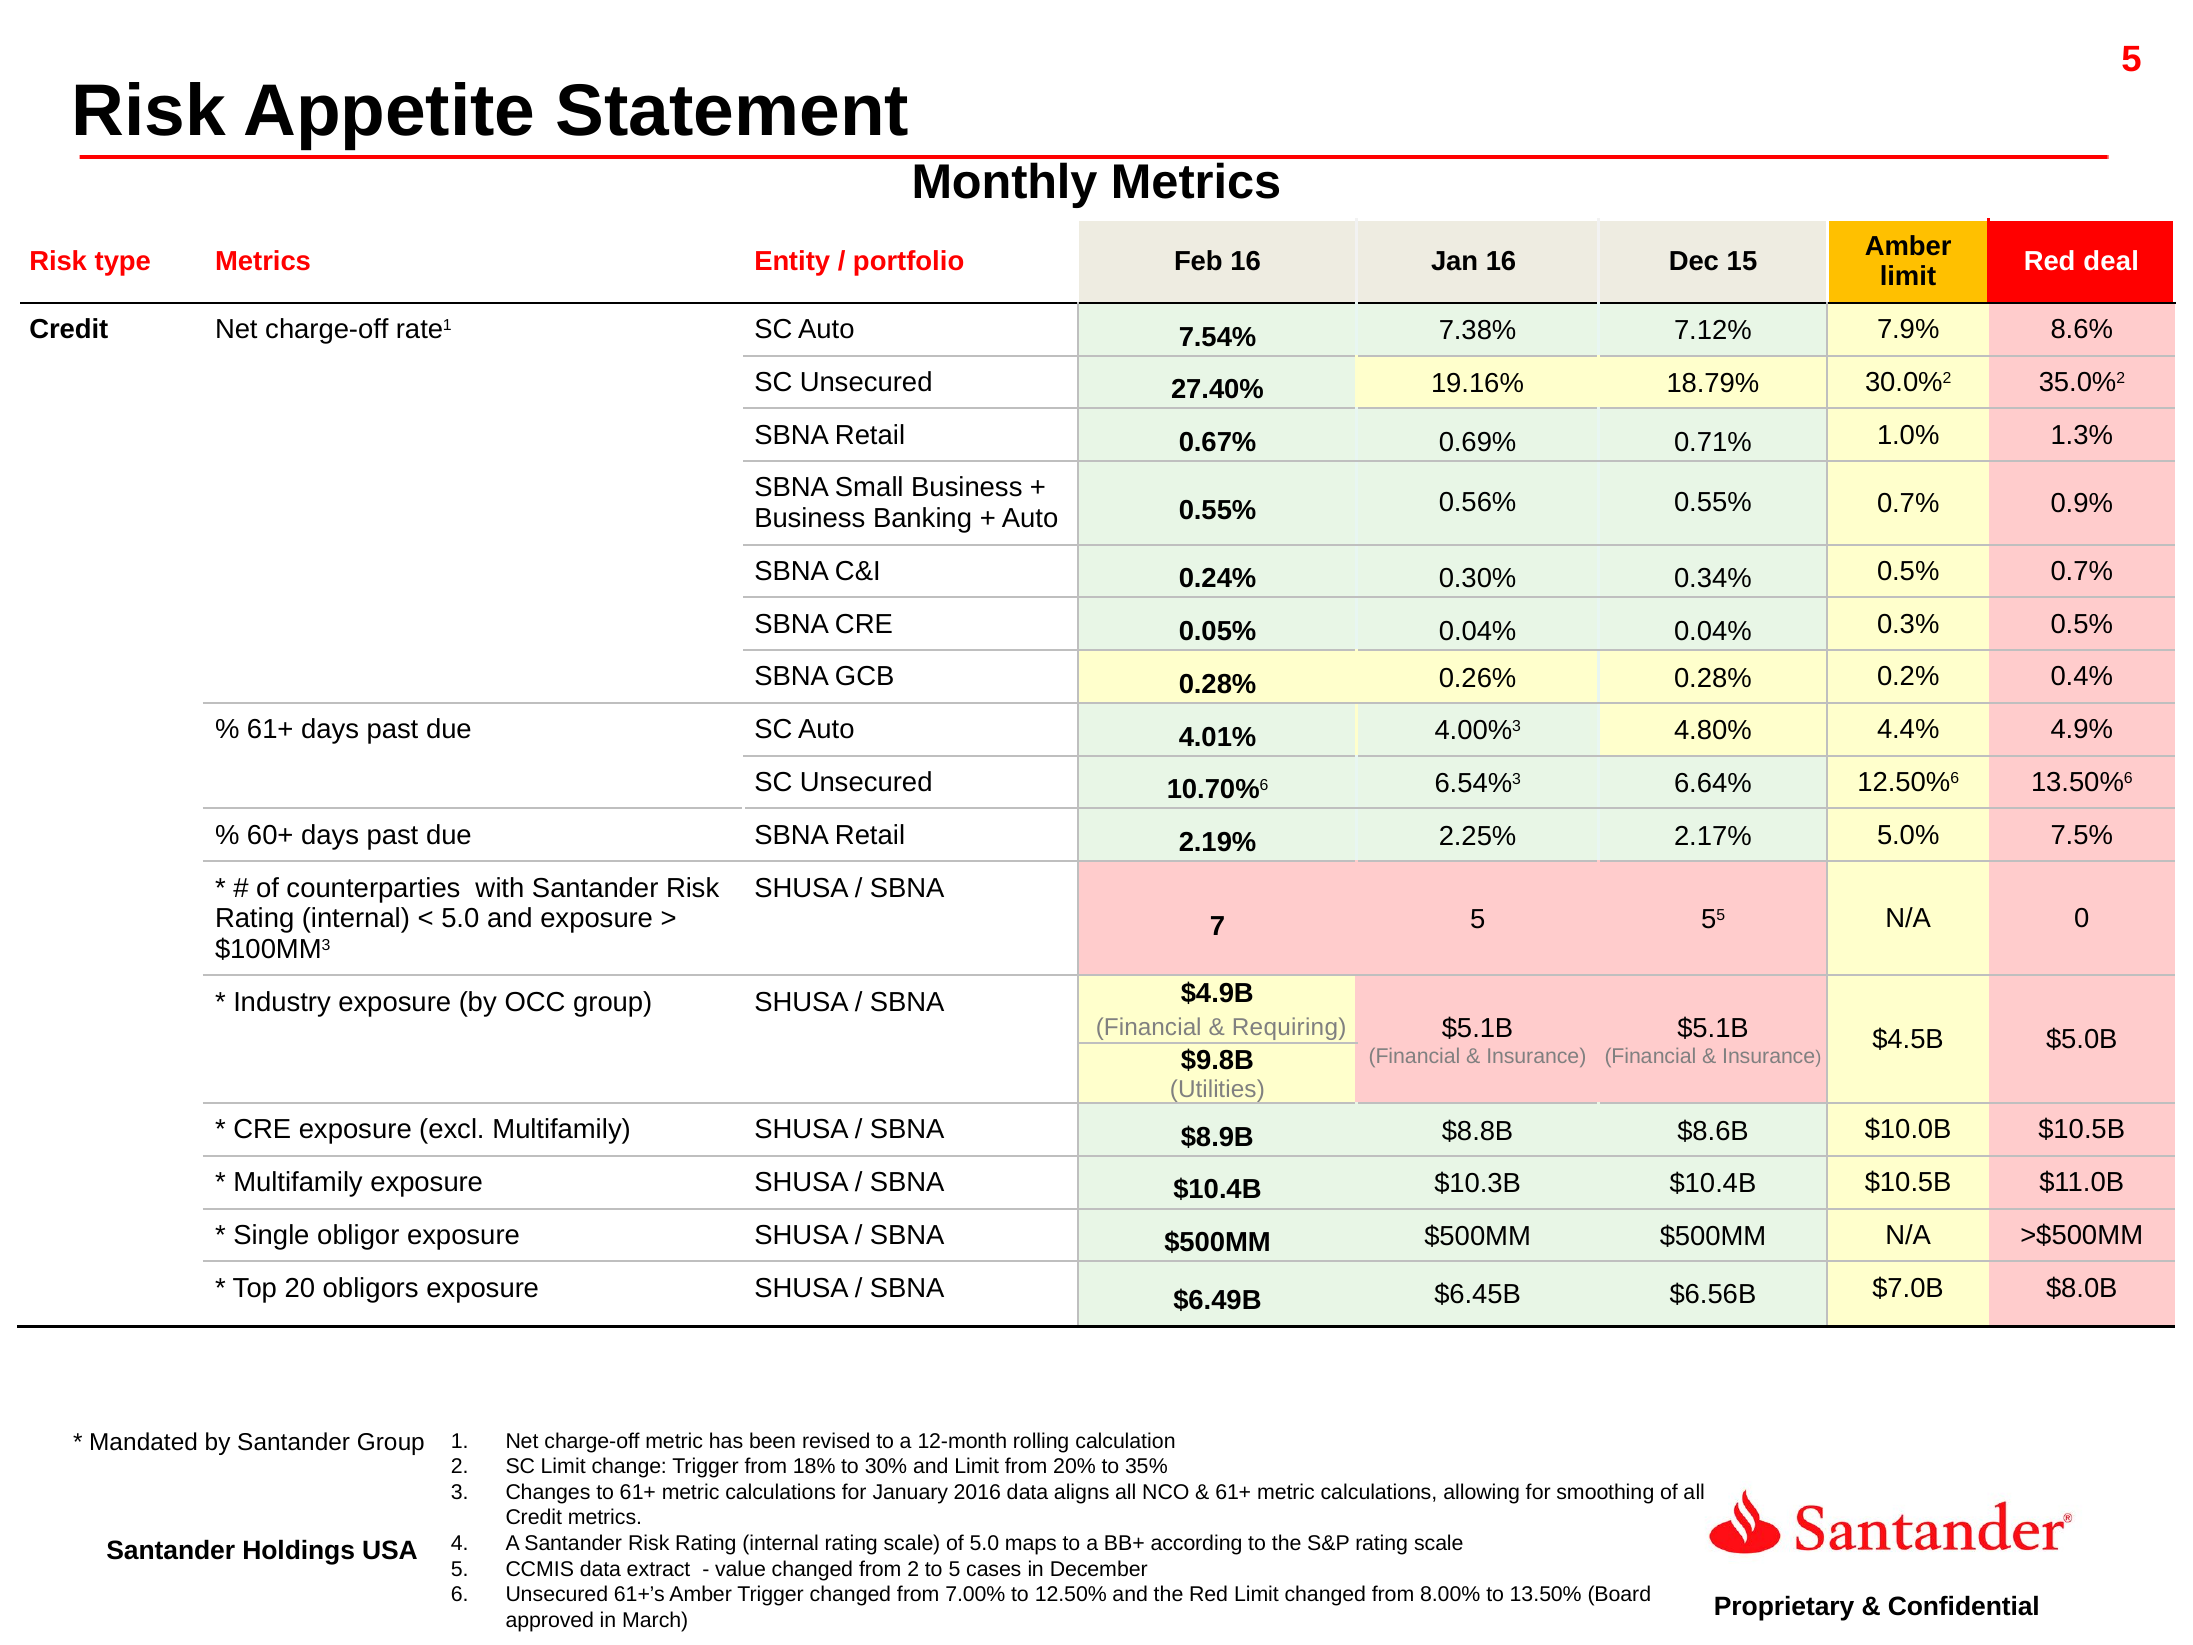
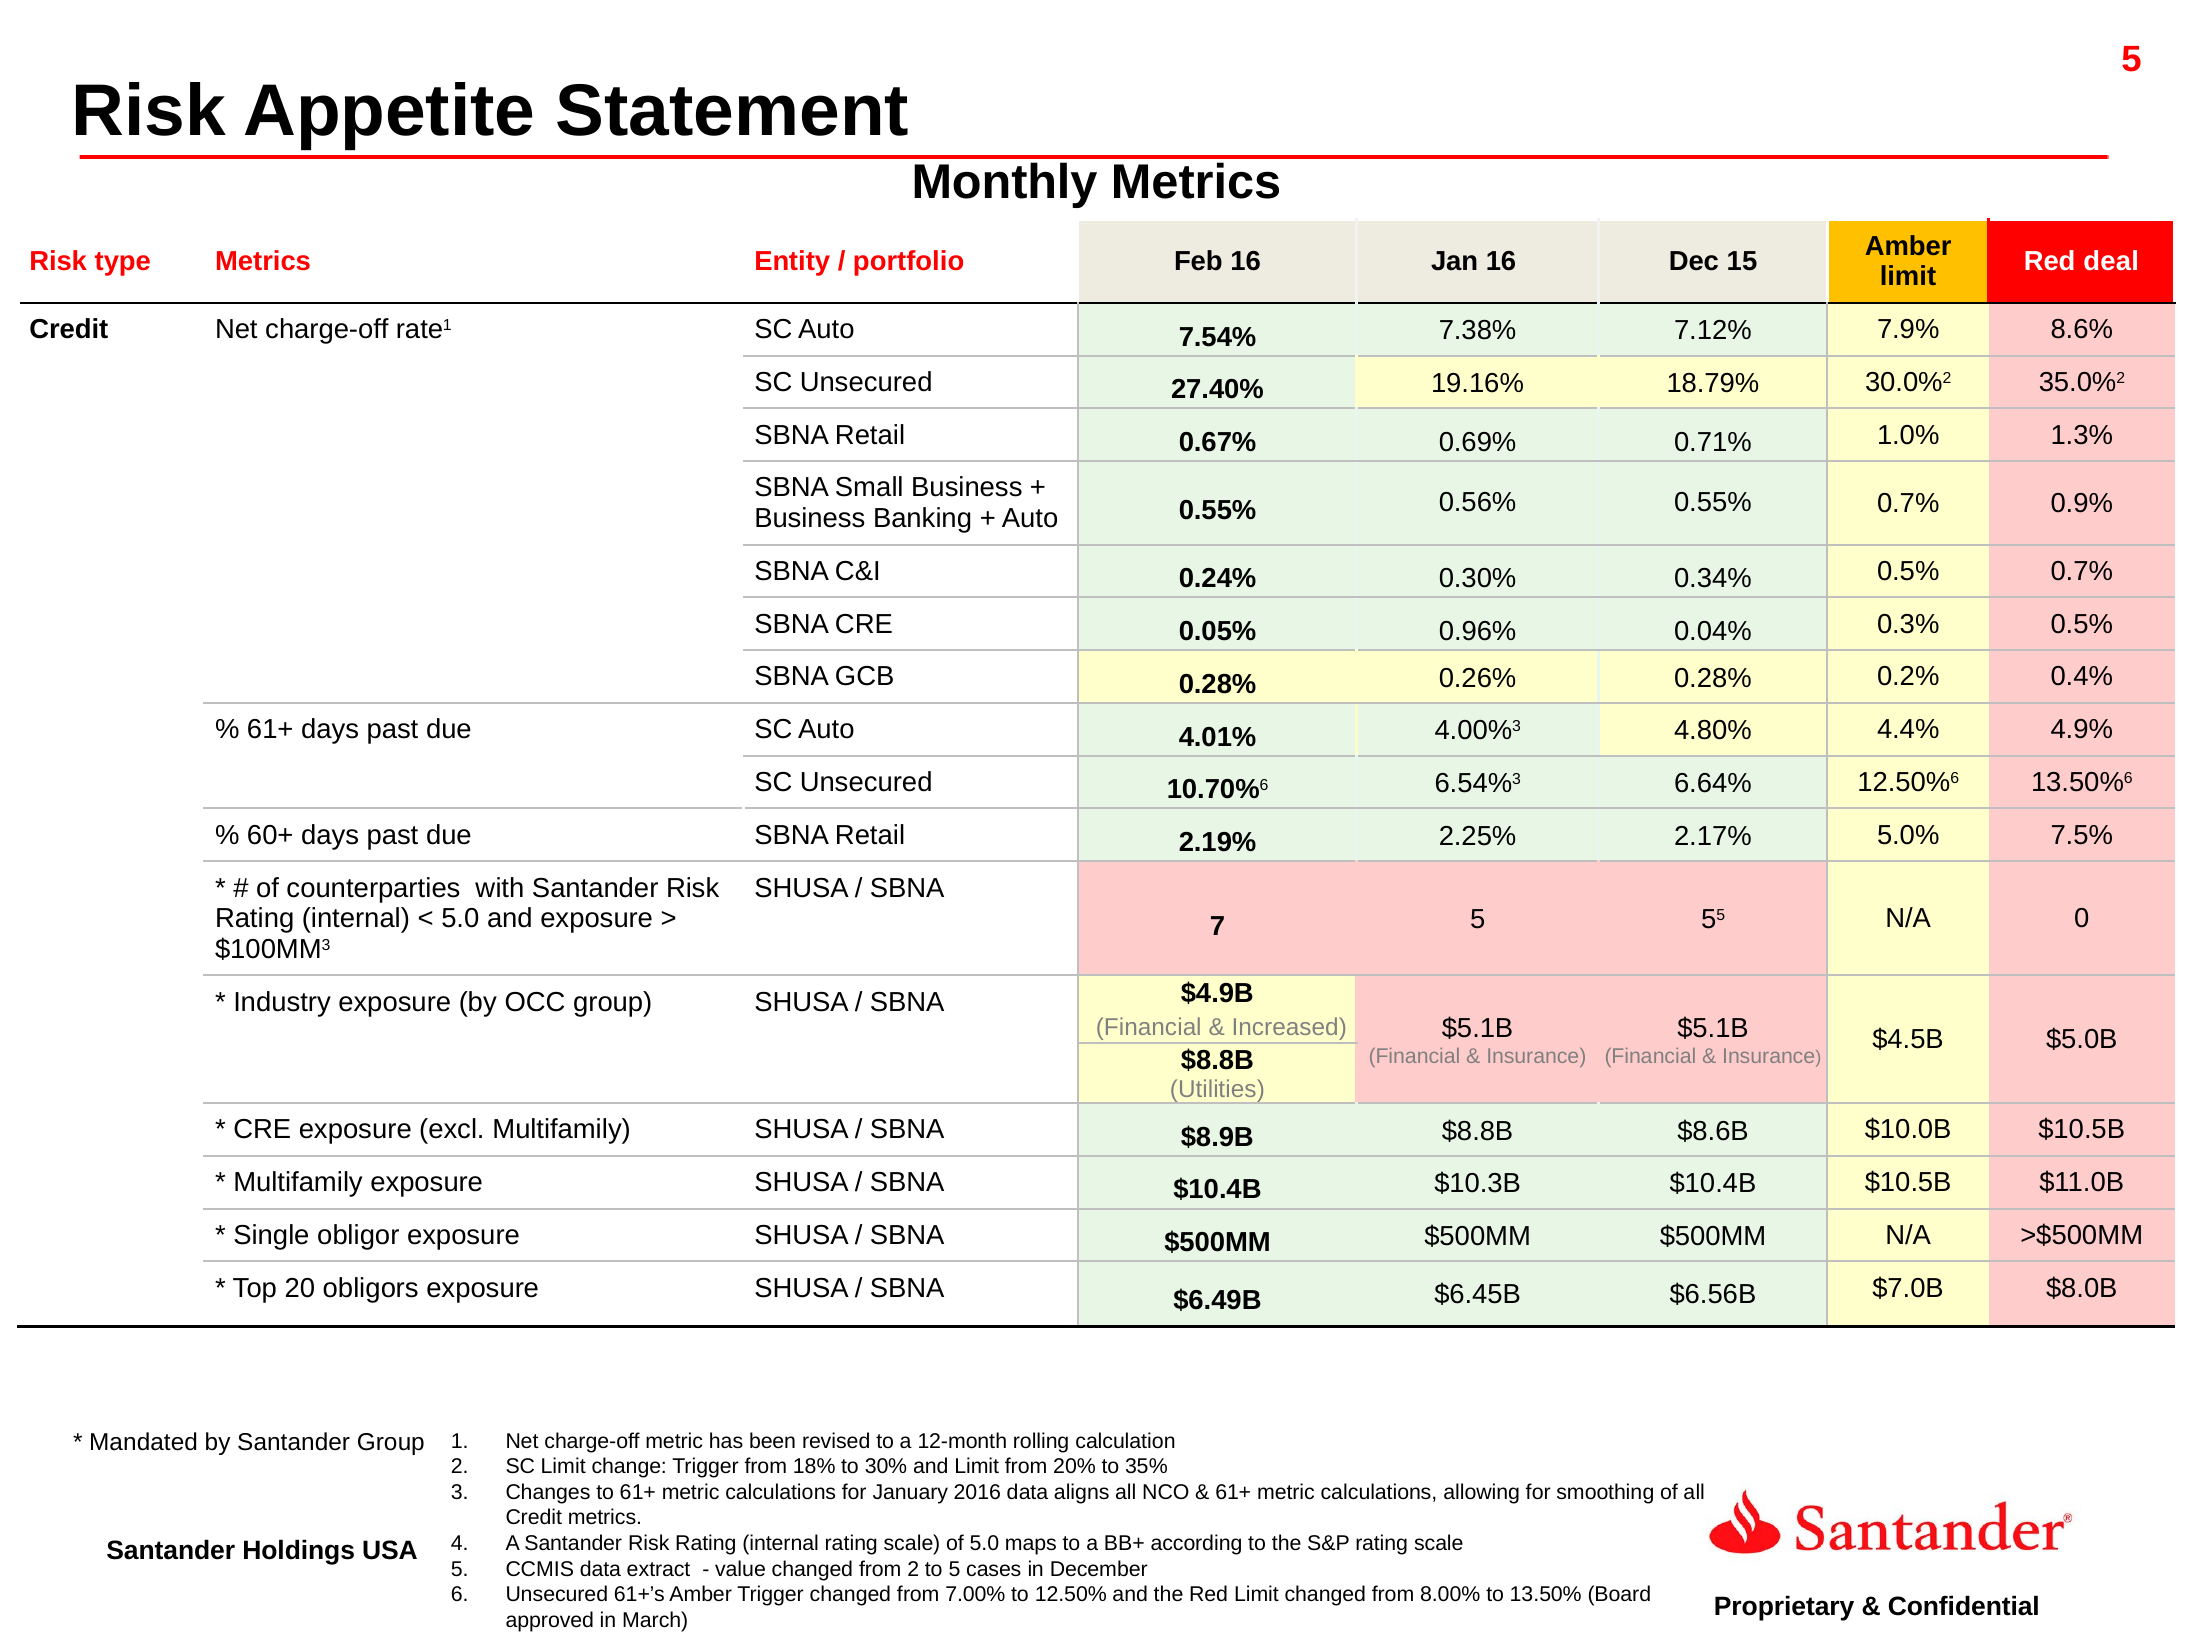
0.05% 0.04%: 0.04% -> 0.96% (1478, 631)
Requiring: Requiring -> Increased (1289, 1028)
$9.8B: $9.8B -> $8.8B (1217, 1060)
